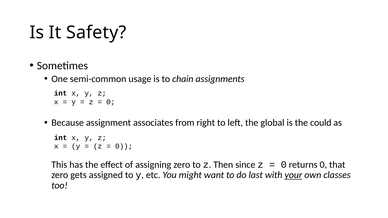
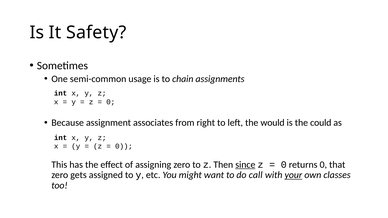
global: global -> would (273, 123)
since underline: none -> present (245, 165)
last: last -> call (256, 175)
